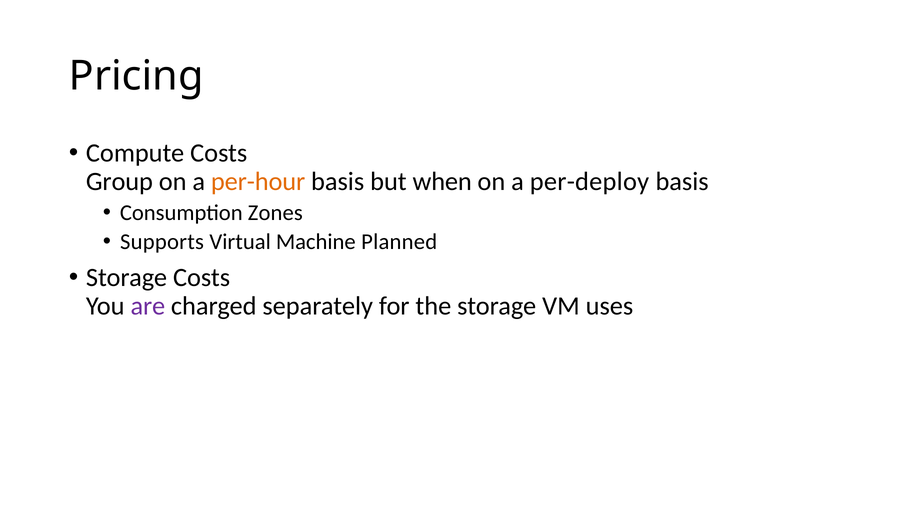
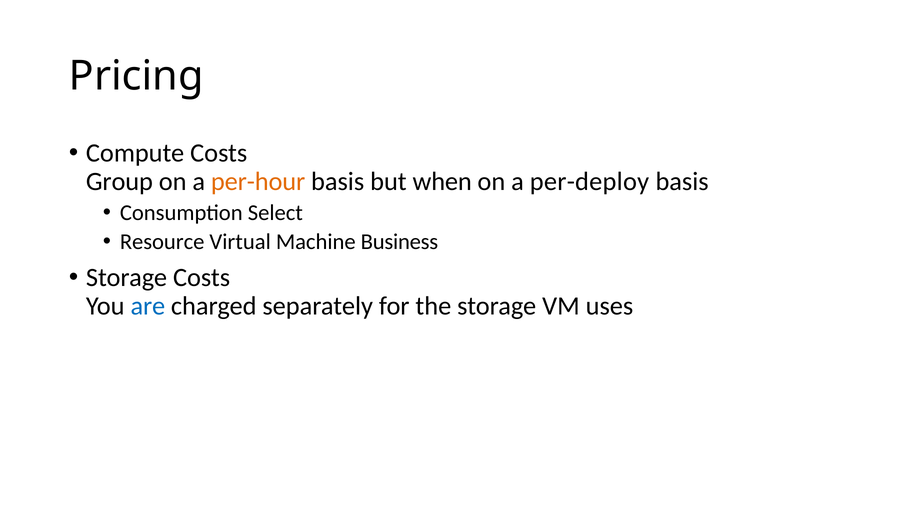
Zones: Zones -> Select (275, 213)
Supports: Supports -> Resource (162, 242)
Planned: Planned -> Business (399, 242)
are colour: purple -> blue (148, 306)
